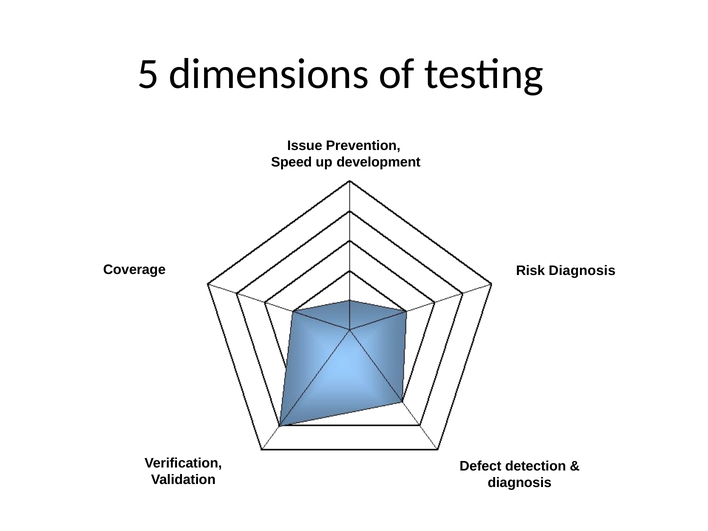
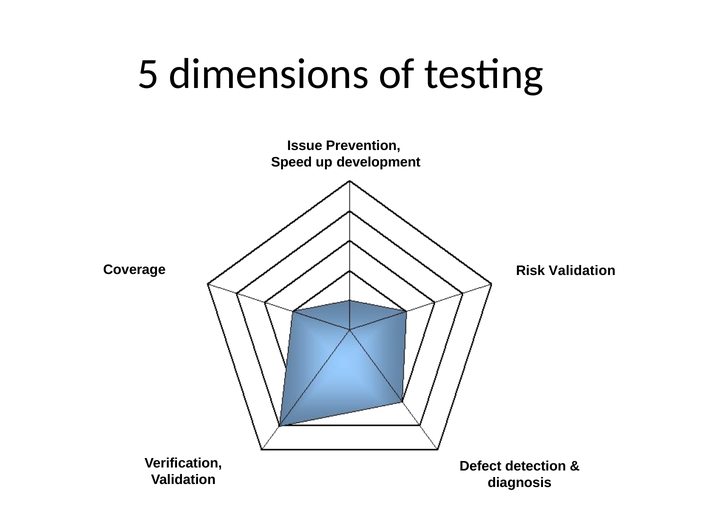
Risk Diagnosis: Diagnosis -> Validation (582, 271)
